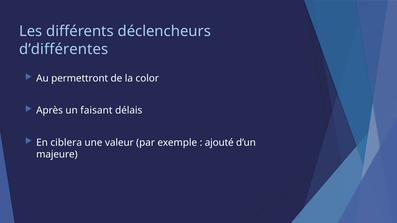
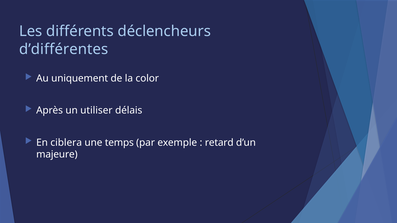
permettront: permettront -> uniquement (80, 78)
faisant: faisant -> utiliser (96, 111)
valeur: valeur -> temps (119, 143)
ajouté: ajouté -> retard (219, 143)
